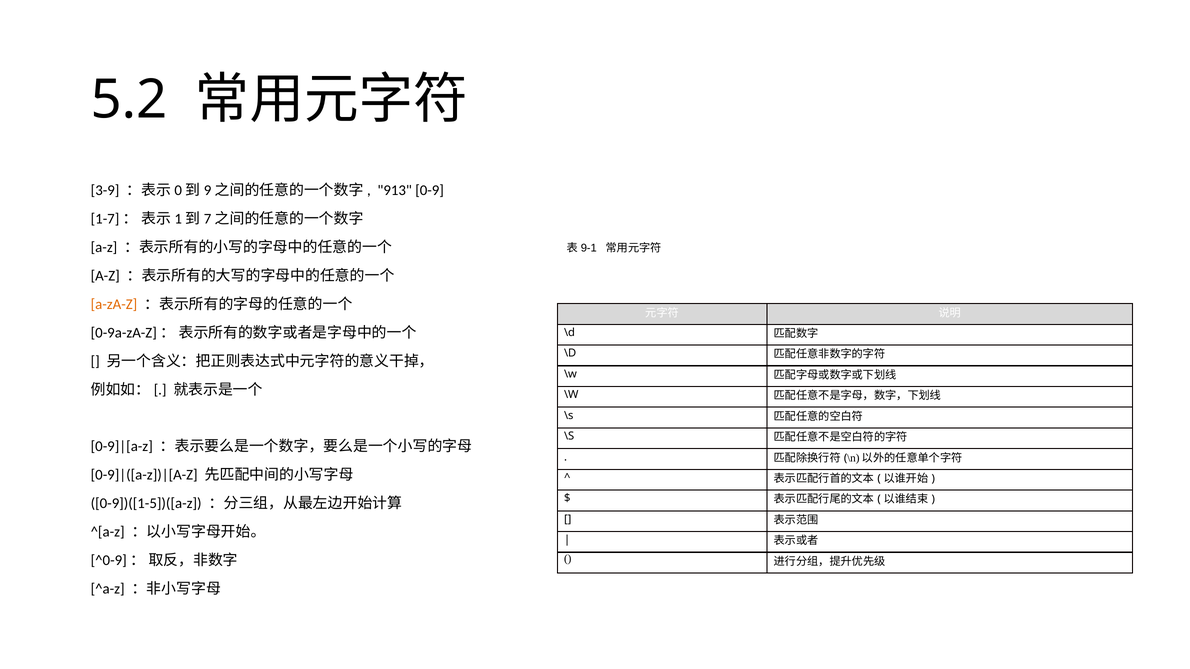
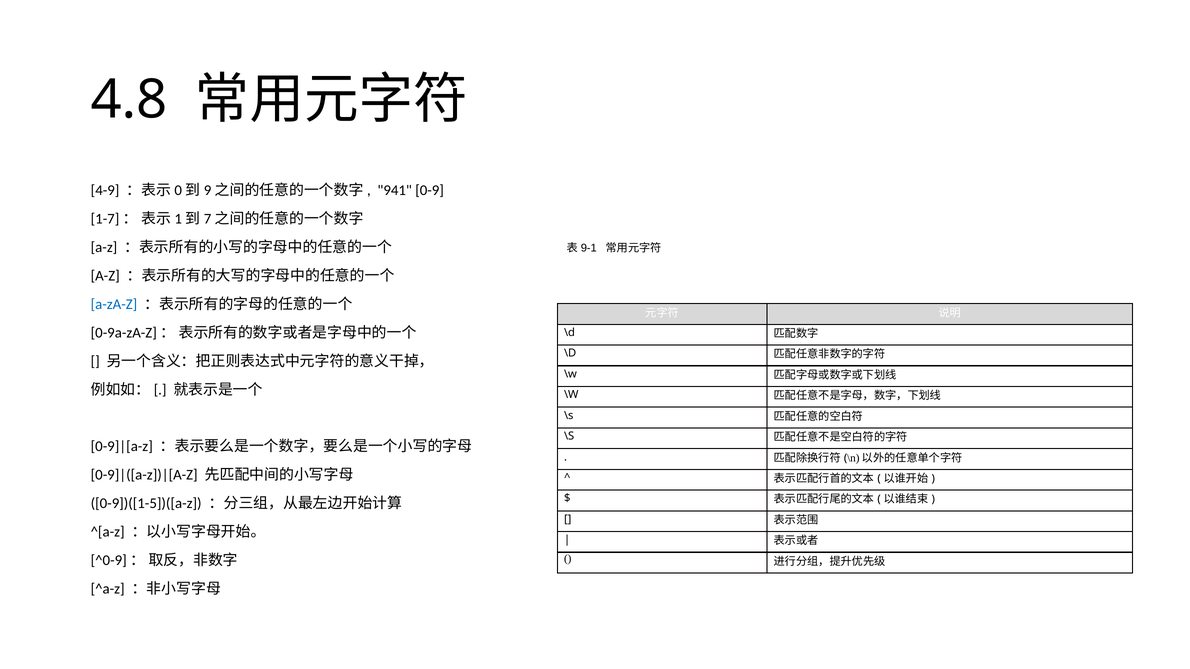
5.2: 5.2 -> 4.8 (129, 100)
3-9: 3-9 -> 4-9 (105, 191)
913: 913 -> 941 (395, 191)
a-zA-Z colour: orange -> blue (114, 304)
